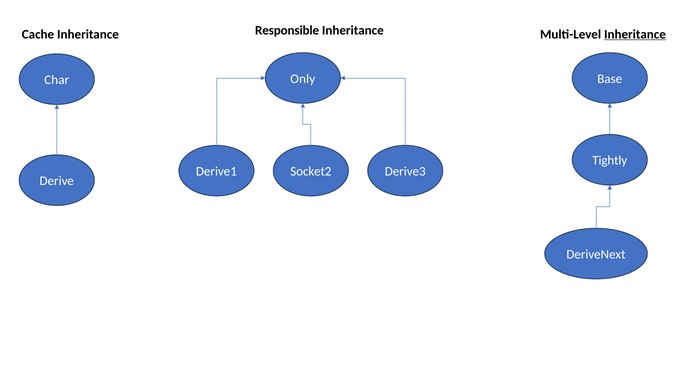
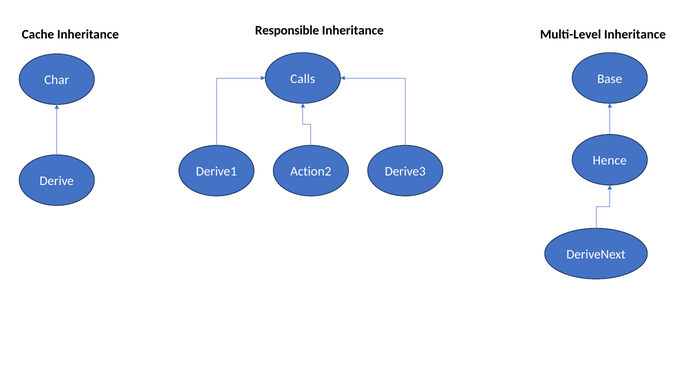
Inheritance underline: present -> none (635, 34)
Only: Only -> Calls (303, 79)
Tightly: Tightly -> Hence (610, 161)
Socket2: Socket2 -> Action2 (311, 172)
